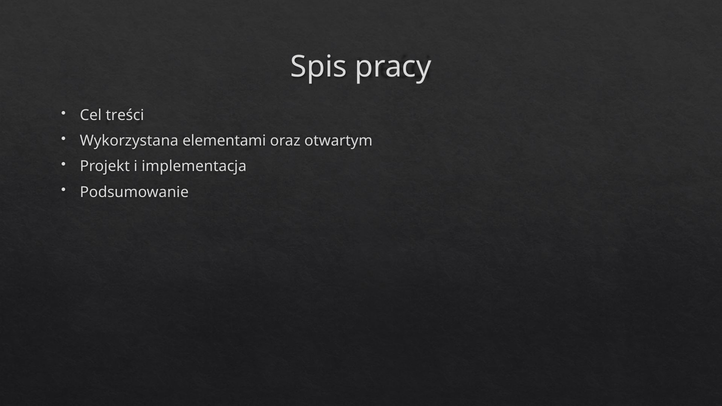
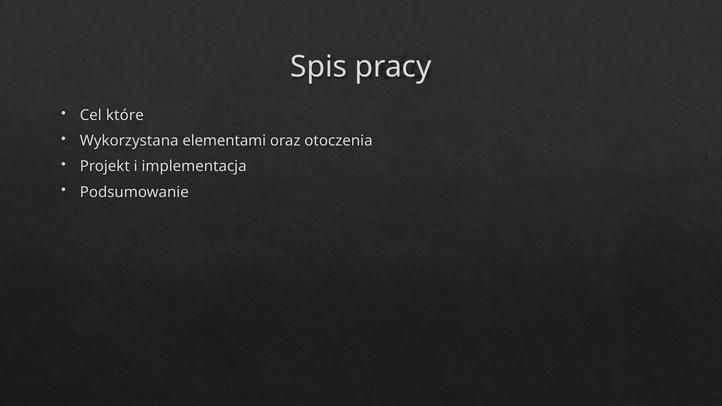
treści: treści -> które (125, 115)
otwartym: otwartym -> otoczenia (338, 141)
